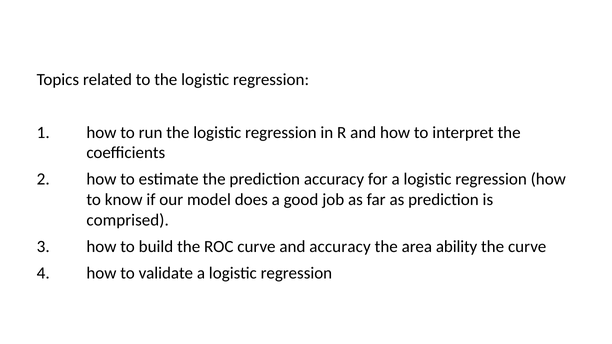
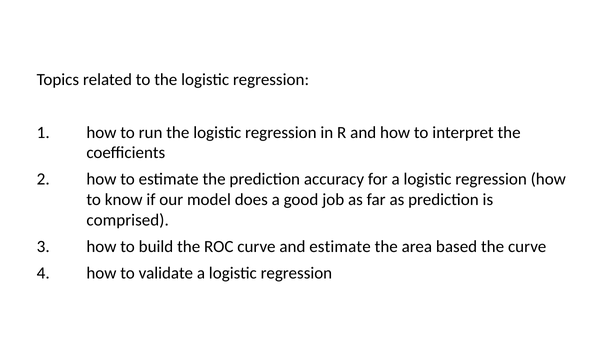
and accuracy: accuracy -> estimate (340, 247)
ability: ability -> based (457, 247)
